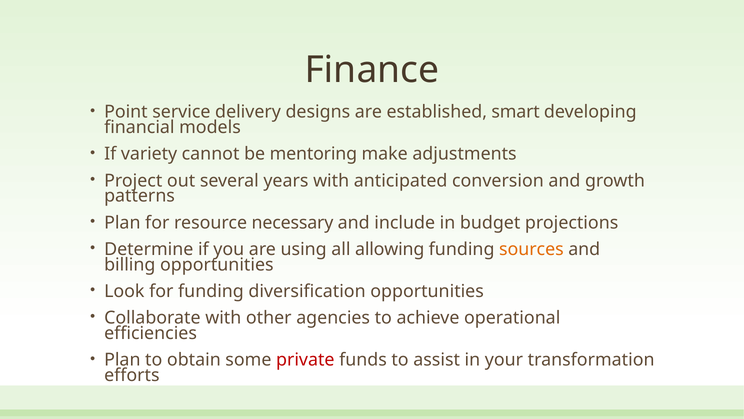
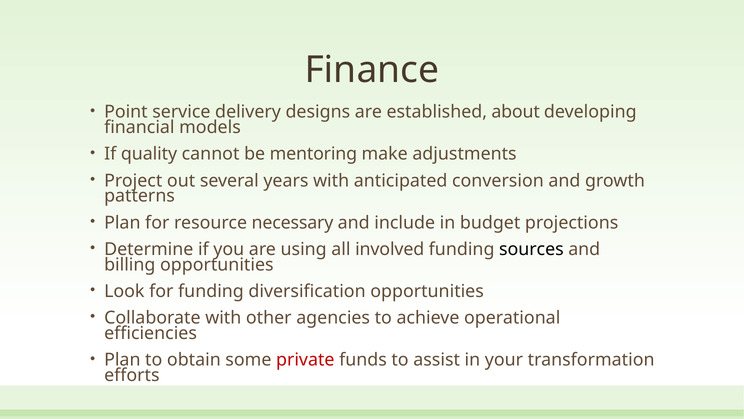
smart: smart -> about (516, 112)
variety: variety -> quality (149, 154)
allowing: allowing -> involved (390, 249)
sources colour: orange -> black (531, 249)
